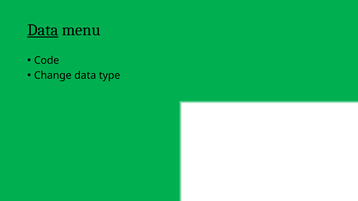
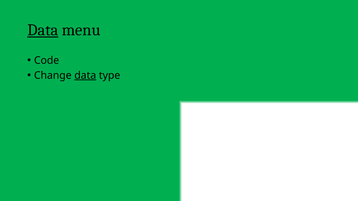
data underline: none -> present (85, 76)
